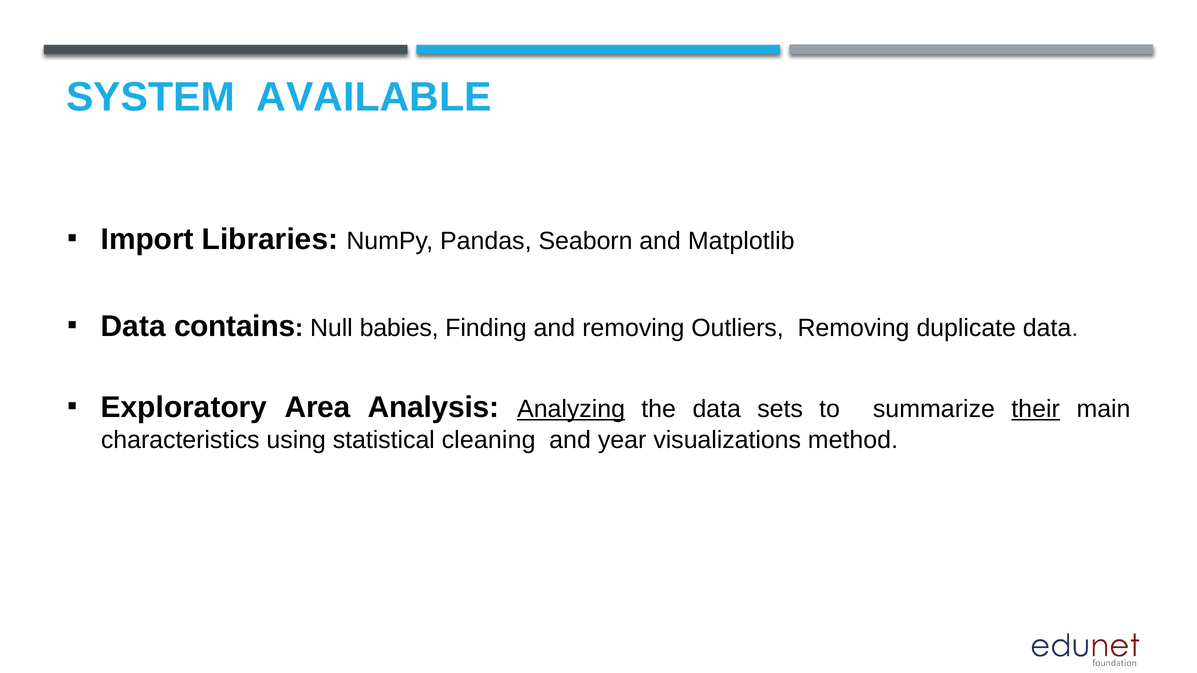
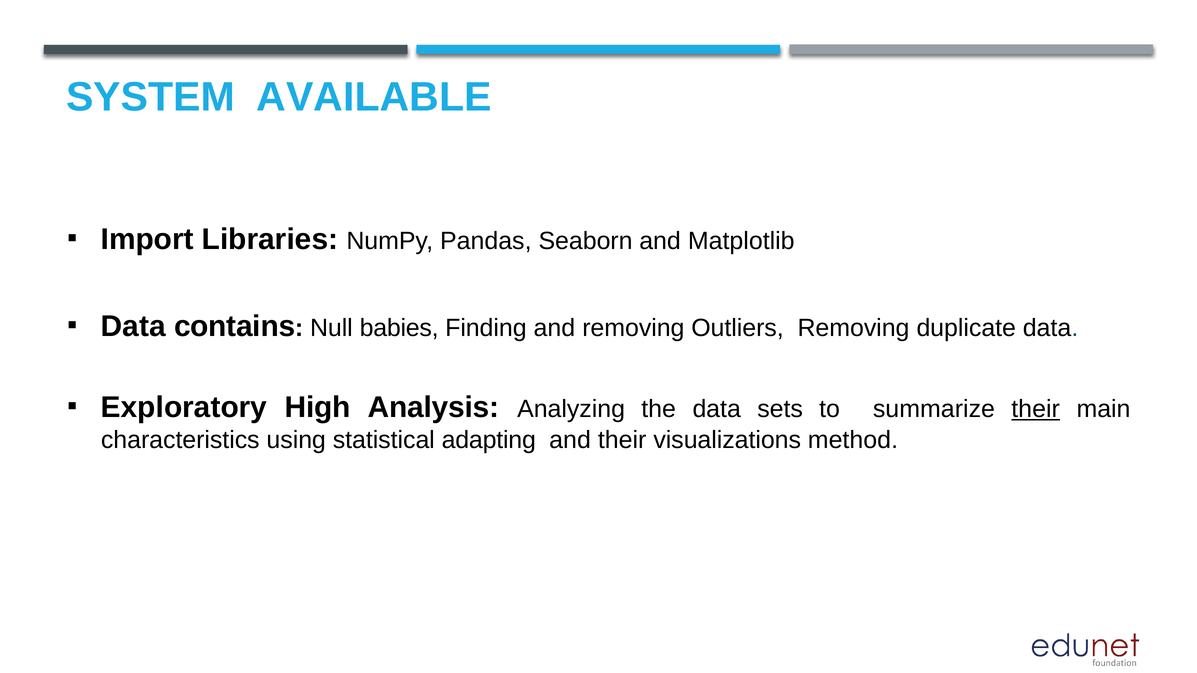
Area: Area -> High (318, 408)
Analyzing underline: present -> none (571, 409)
cleaning: cleaning -> adapting (489, 440)
and year: year -> their (622, 440)
